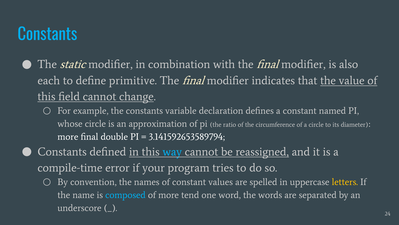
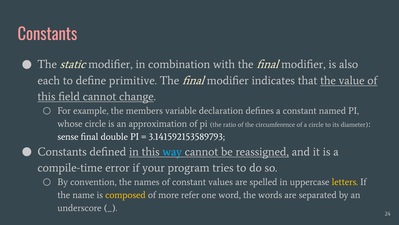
Constants colour: light blue -> pink (47, 35)
the constants: constants -> members (144, 110)
more: more -> sense (68, 136)
3.141592653589794: 3.141592653589794 -> 3.141592153589793 (187, 136)
composed colour: light blue -> yellow (125, 195)
tend: tend -> refer (190, 195)
